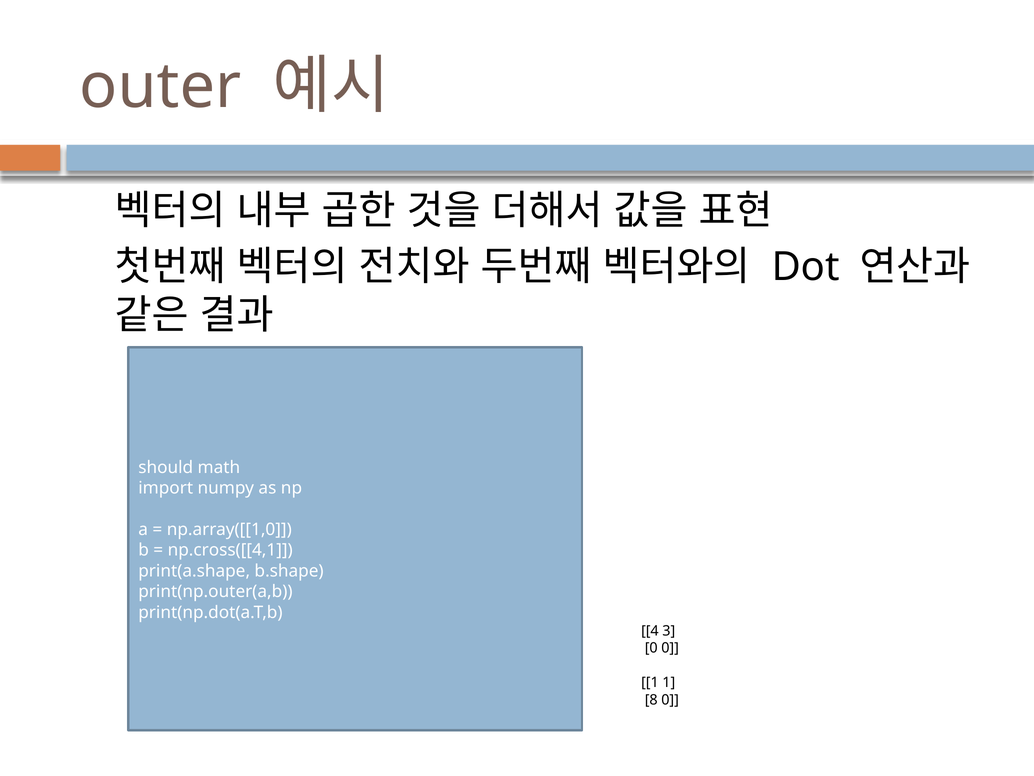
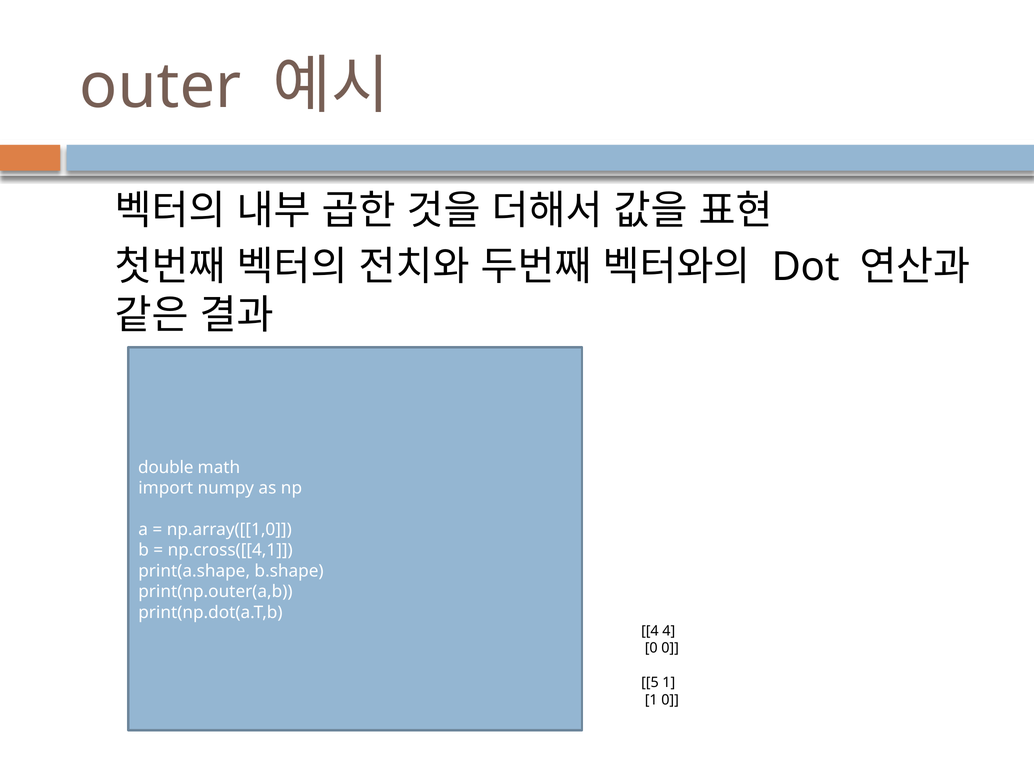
should: should -> double (166, 467)
4 3: 3 -> 4 (669, 630)
1: 1 -> 5 (650, 682)
8: 8 -> 1 (651, 699)
